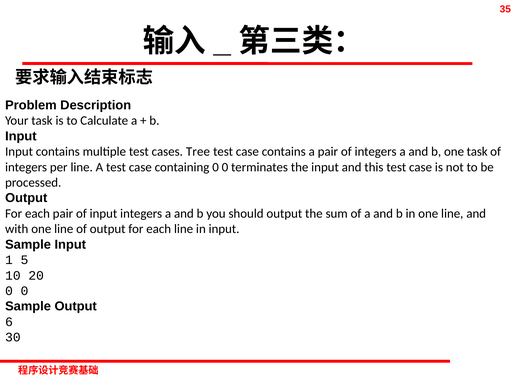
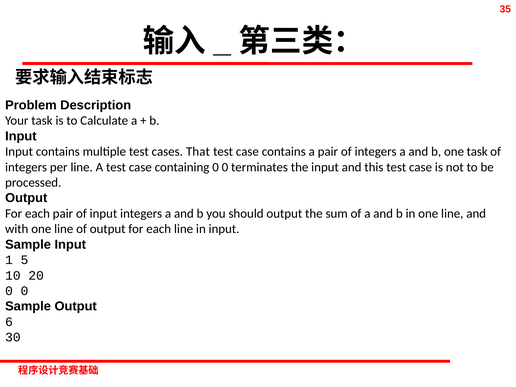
Tree: Tree -> That (198, 152)
